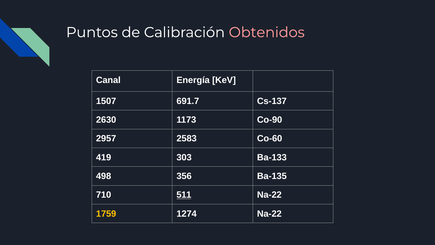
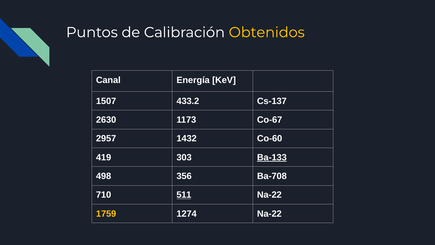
Obtenidos colour: pink -> yellow (267, 32)
691.7: 691.7 -> 433.2 (188, 101)
Co-90: Co-90 -> Co-67 (270, 120)
2583: 2583 -> 1432 (187, 138)
Ba-133 underline: none -> present (272, 157)
Ba-135: Ba-135 -> Ba-708 (272, 176)
